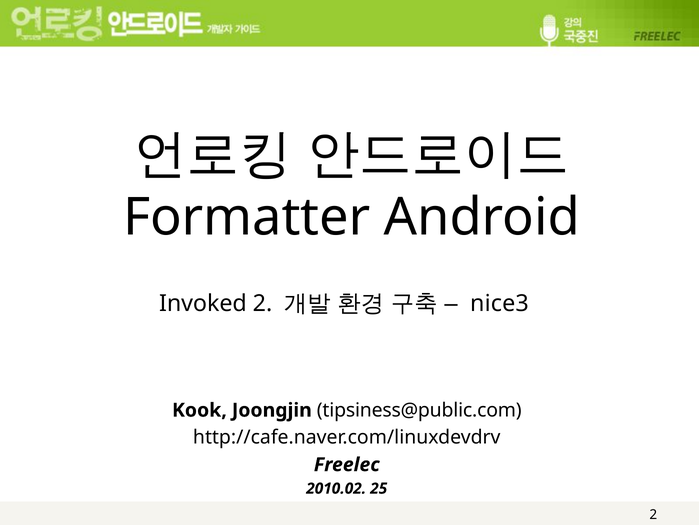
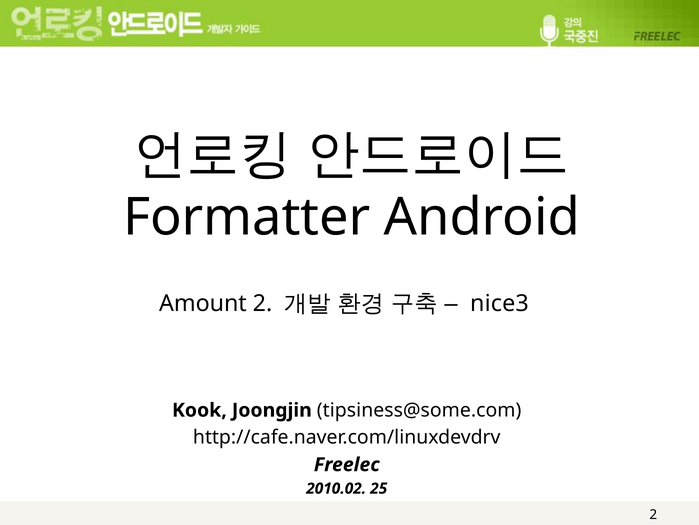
Invoked: Invoked -> Amount (203, 303)
tipsiness@public.com: tipsiness@public.com -> tipsiness@some.com (419, 410)
